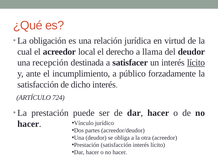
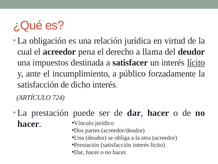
local: local -> pena (87, 52)
recepción: recepción -> impuestos (50, 62)
